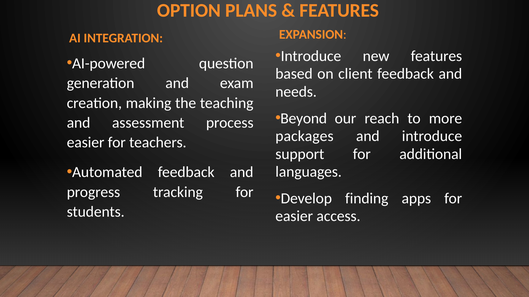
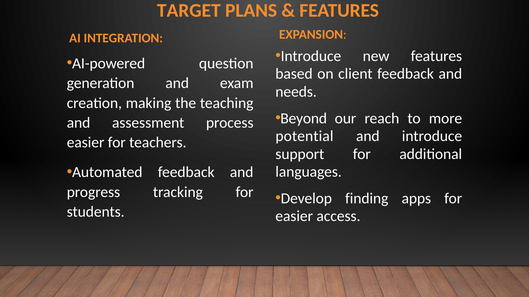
OPTION: OPTION -> TARGET (189, 11)
packages: packages -> potential (304, 136)
